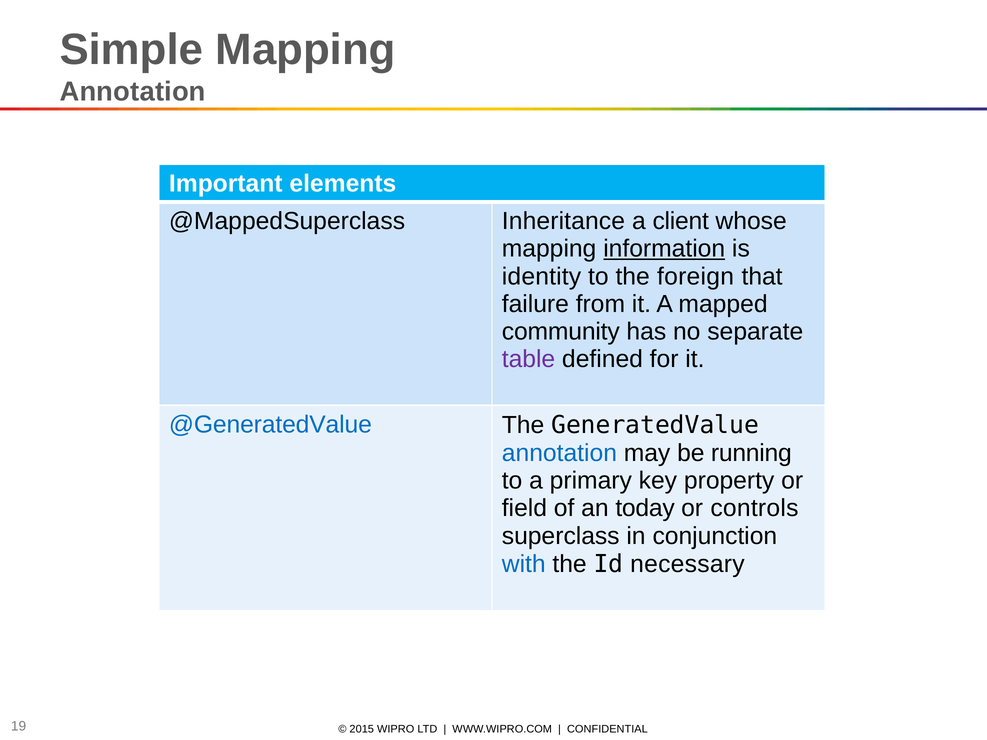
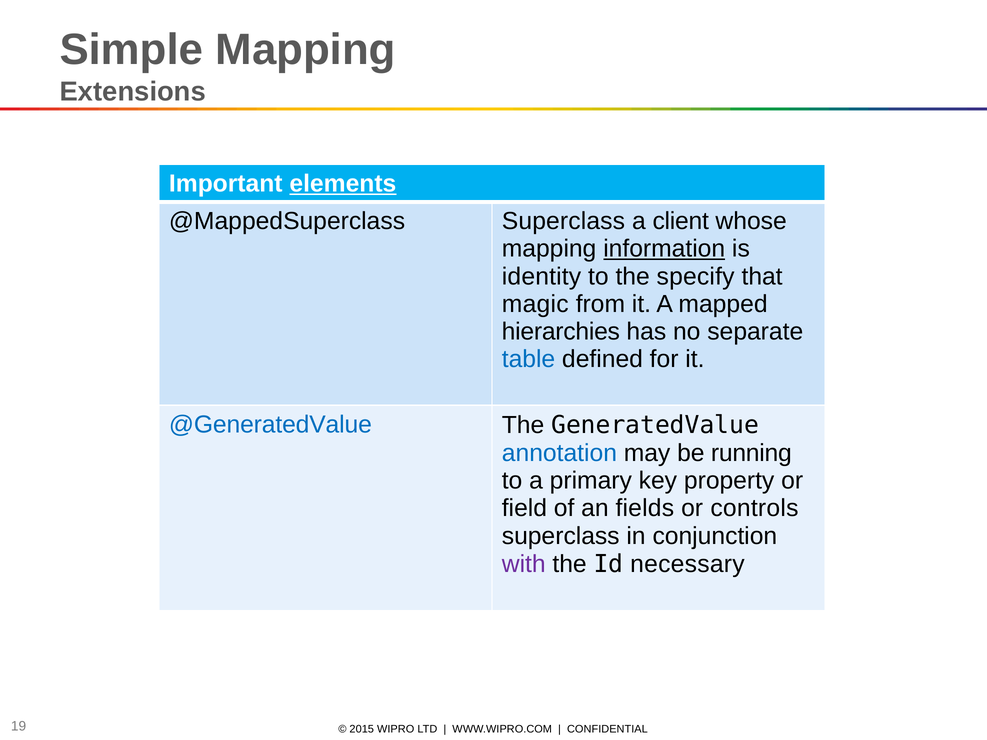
Annotation: Annotation -> Extensions (133, 92)
elements underline: none -> present (343, 184)
@MappedSuperclass Inheritance: Inheritance -> Superclass (563, 221)
foreign: foreign -> specify (696, 277)
failure: failure -> magic (535, 304)
community: community -> hierarchies (561, 332)
table colour: purple -> blue (529, 359)
today: today -> fields (645, 508)
with colour: blue -> purple (524, 564)
